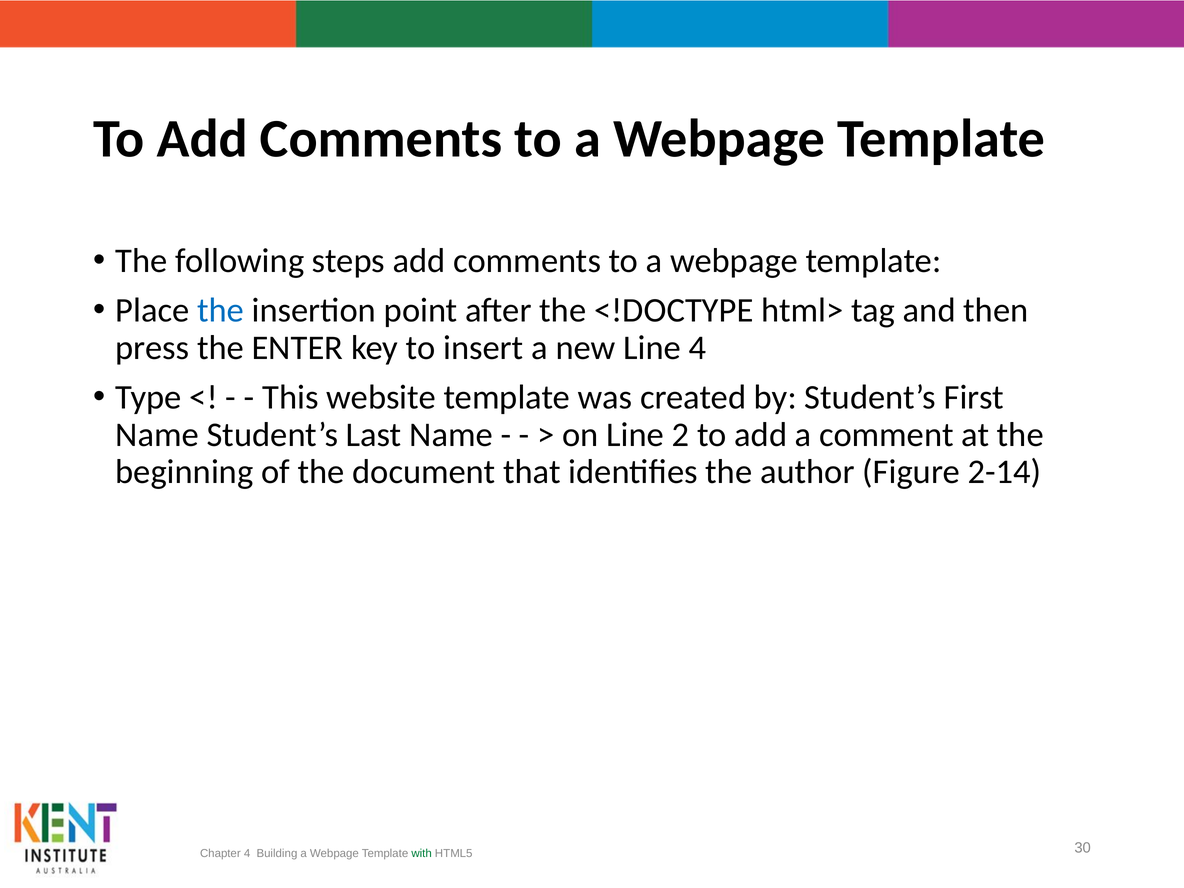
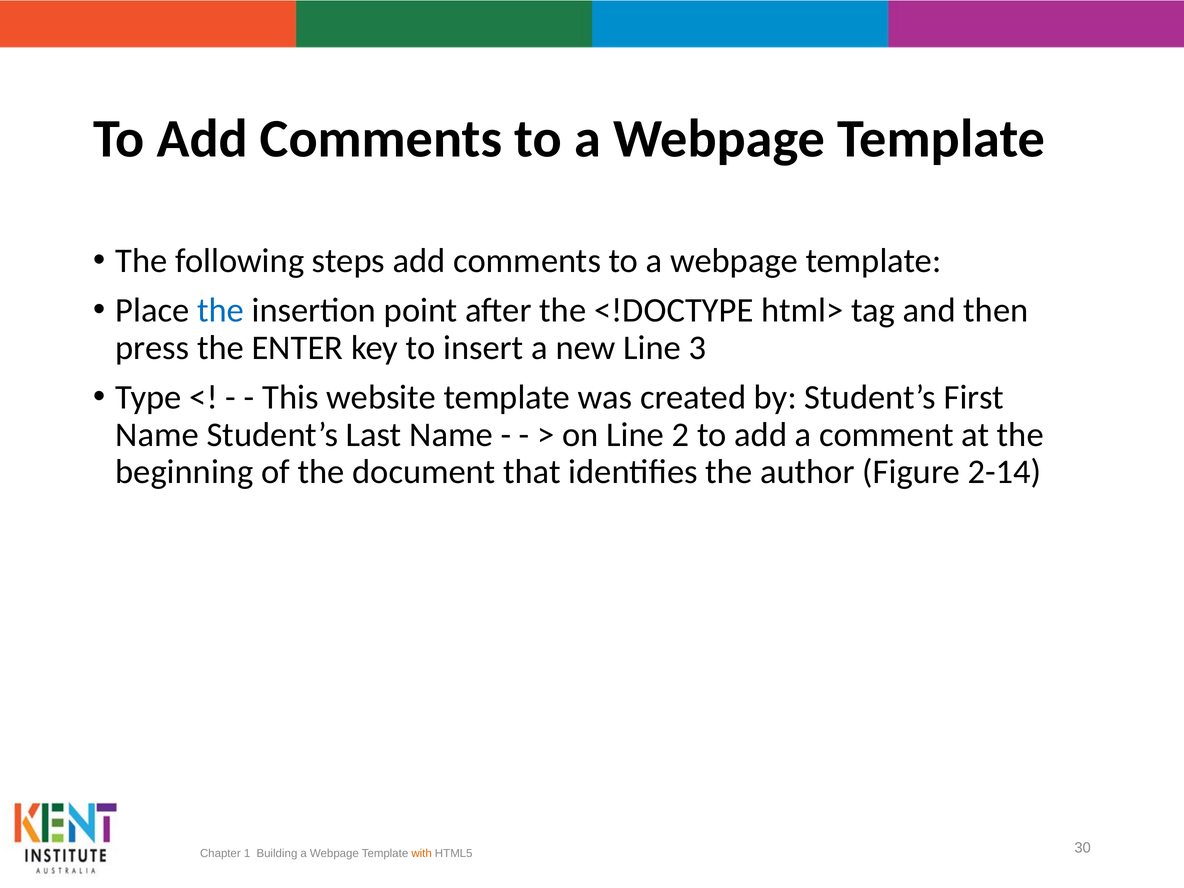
Line 4: 4 -> 3 (697, 348)
Chapter 4: 4 -> 1 (247, 853)
with colour: green -> orange (422, 853)
